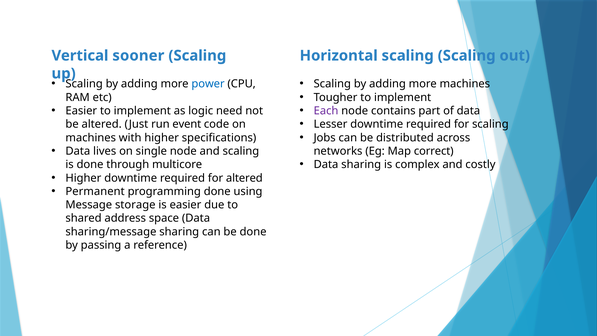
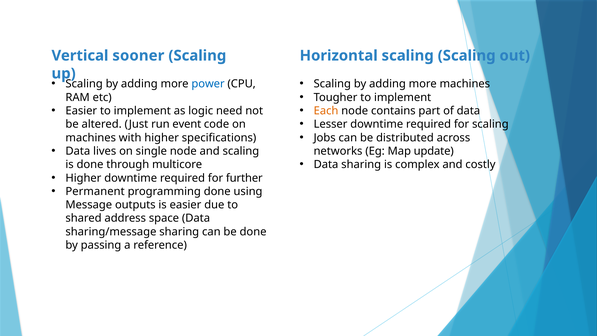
Each colour: purple -> orange (326, 111)
correct: correct -> update (434, 151)
for altered: altered -> further (244, 178)
storage: storage -> outputs (135, 205)
